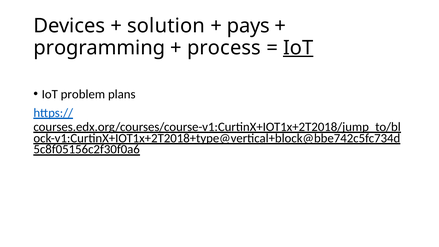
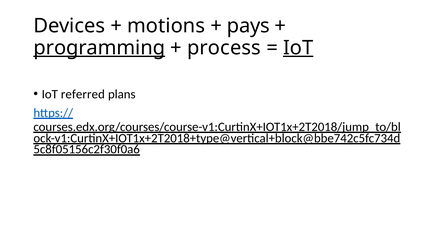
solution: solution -> motions (166, 26)
programming underline: none -> present (99, 48)
problem: problem -> referred (83, 94)
